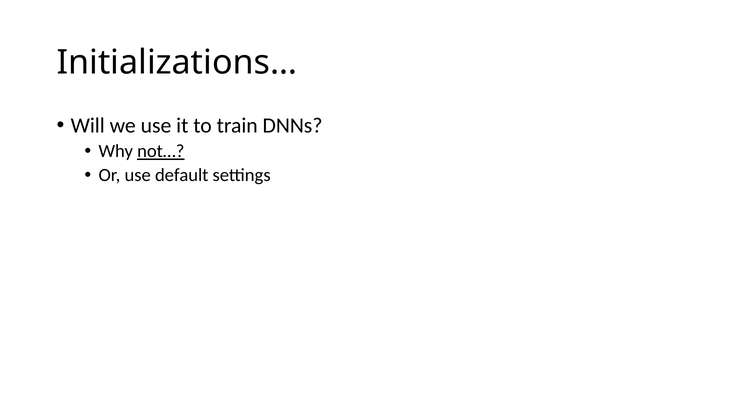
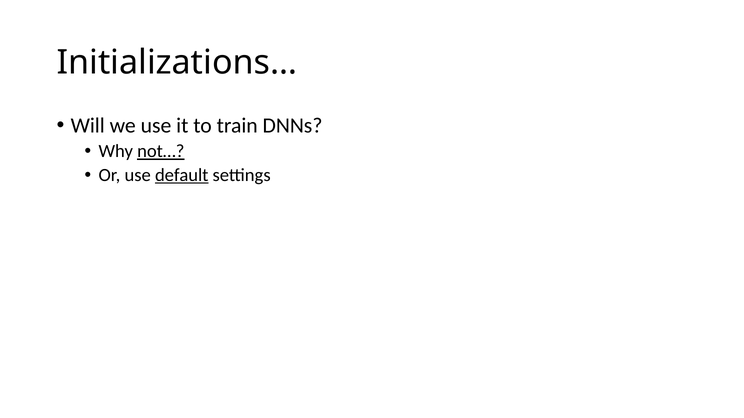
default underline: none -> present (182, 175)
